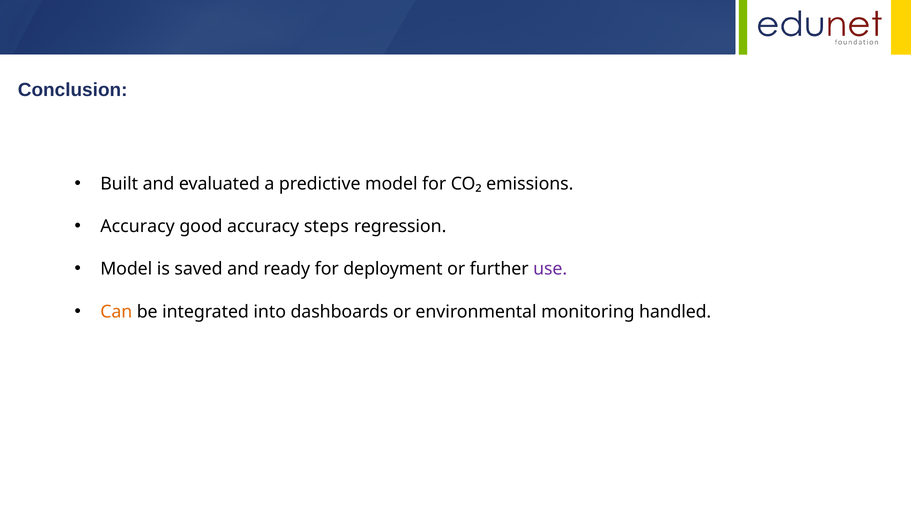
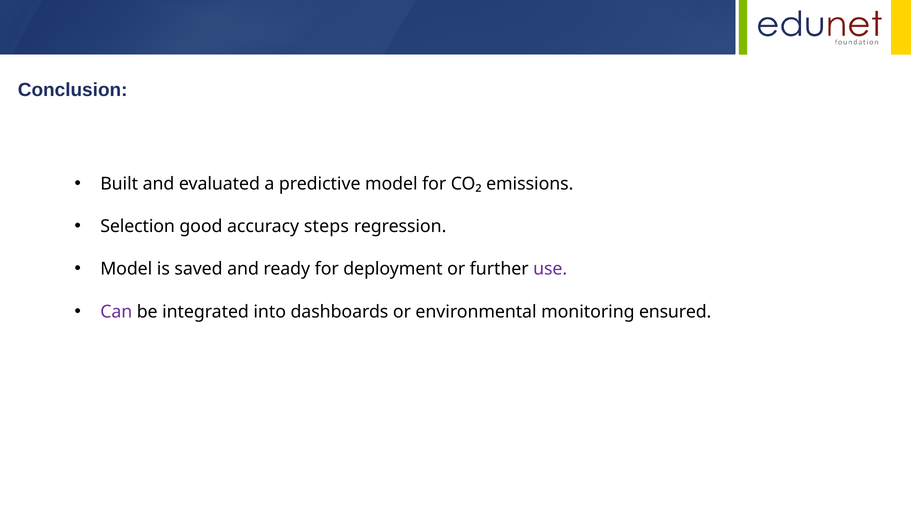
Accuracy: Accuracy -> Selection (138, 226)
Can colour: orange -> purple (116, 311)
handled: handled -> ensured (675, 311)
